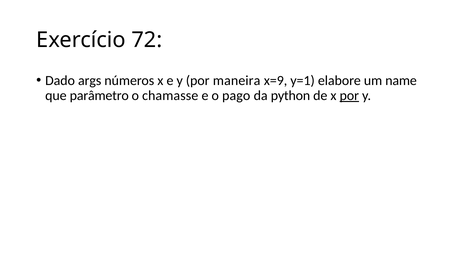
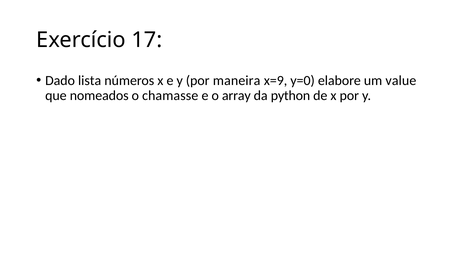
72: 72 -> 17 (147, 40)
args: args -> lista (90, 80)
y=1: y=1 -> y=0 (303, 80)
name: name -> value (401, 80)
parâmetro: parâmetro -> nomeados (99, 95)
pago: pago -> array (236, 95)
por underline: present -> none (349, 95)
